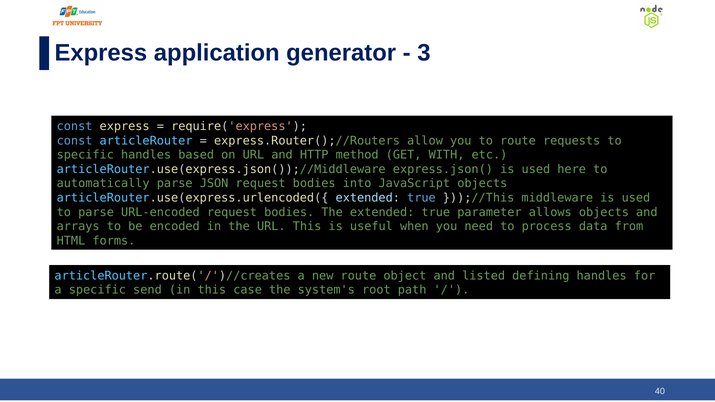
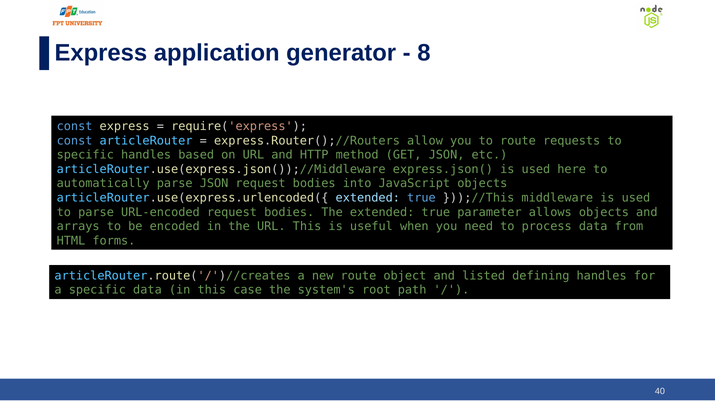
3: 3 -> 8 (424, 53)
GET WITH: WITH -> JSON (447, 155)
specific send: send -> data (147, 290)
